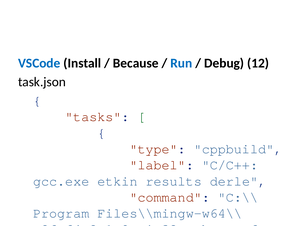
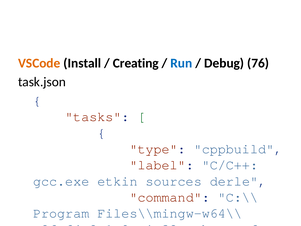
VSCode colour: blue -> orange (39, 63)
Because: Because -> Creating (136, 63)
12: 12 -> 76 (258, 63)
results: results -> sources (174, 181)
